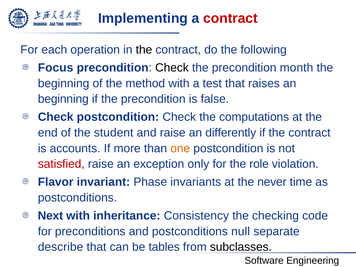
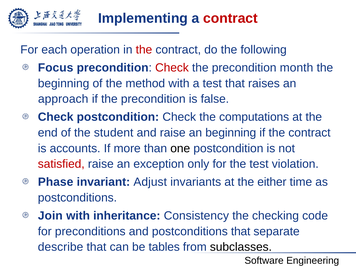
the colour: black -> red (144, 50)
Check colour: black -> red (172, 68)
beginning: beginning -> approach (63, 99)
an differently: differently -> beginning (231, 133)
one colour: orange -> black (180, 148)
the role: role -> test (259, 164)
Flavor: Flavor -> Phase (56, 182)
Phase: Phase -> Adjust (150, 182)
never: never -> either (272, 182)
Next: Next -> Join (50, 216)
postconditions null: null -> that (241, 231)
